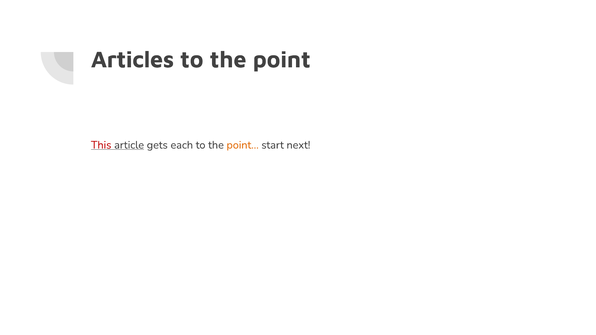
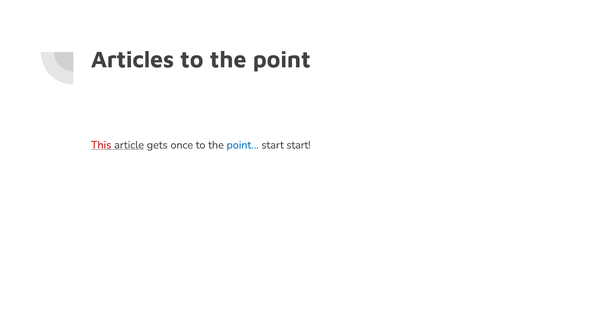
each: each -> once (182, 145)
point… colour: orange -> blue (243, 145)
start next: next -> start (298, 145)
